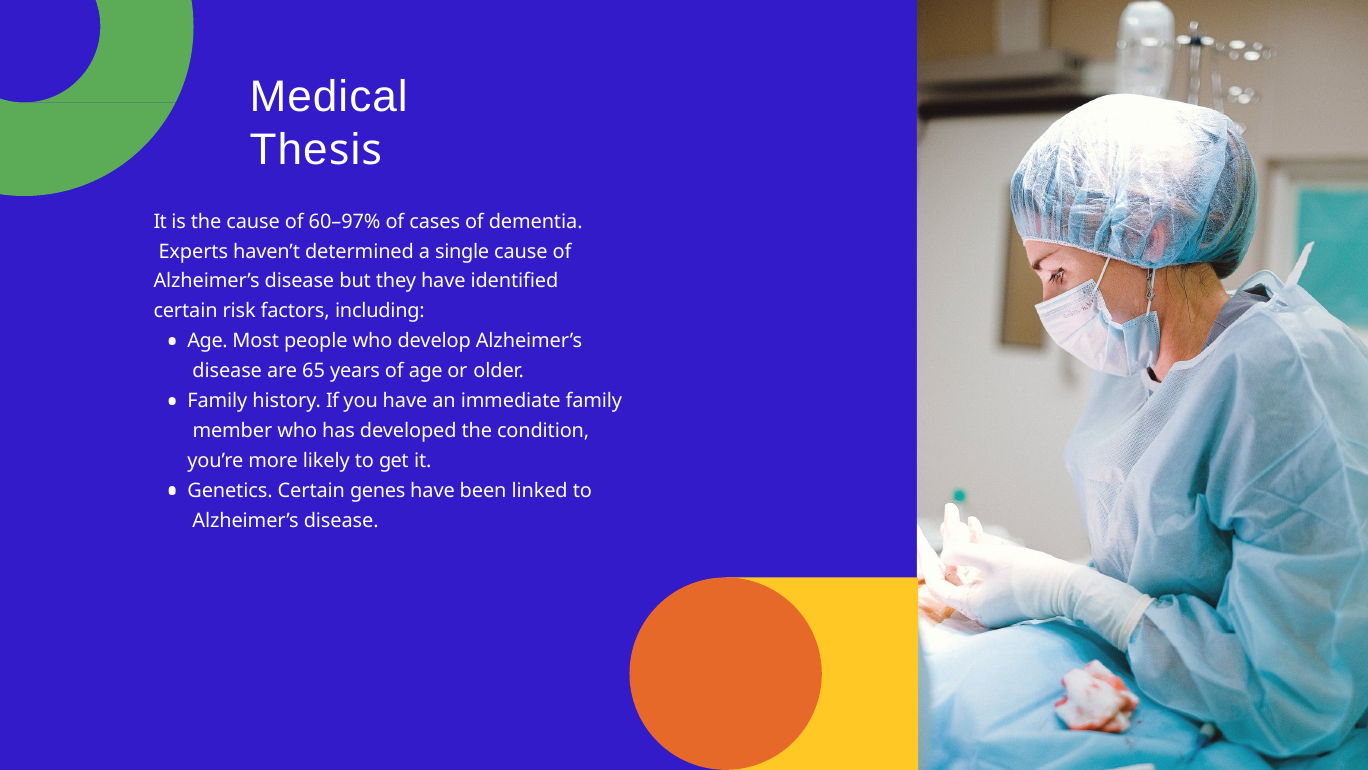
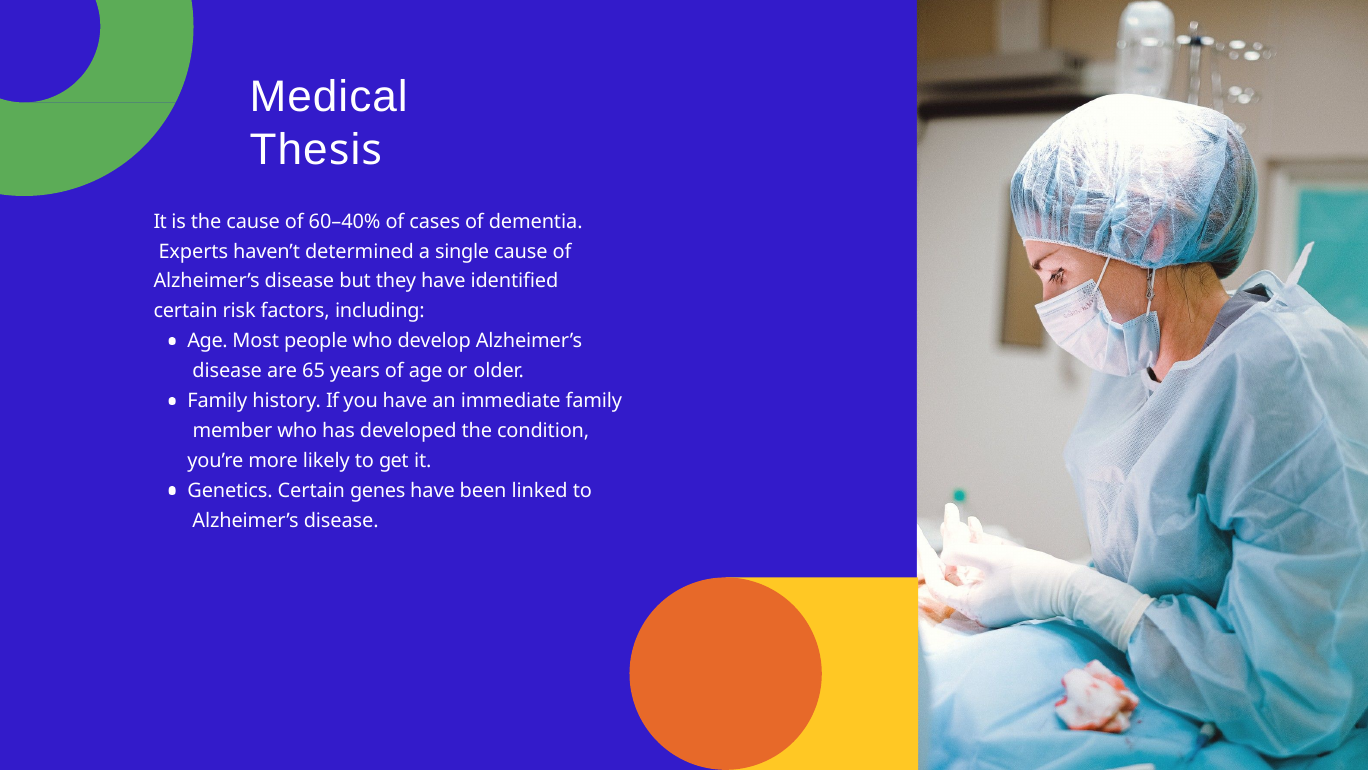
60–97%: 60–97% -> 60–40% (345, 221)
